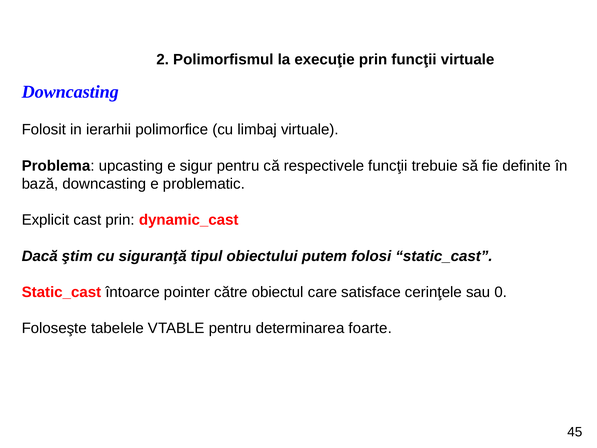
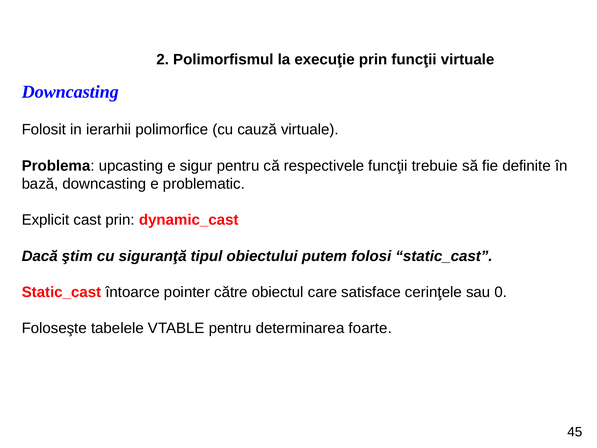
limbaj: limbaj -> cauză (257, 129)
